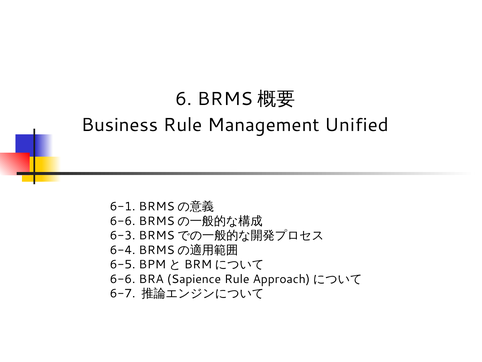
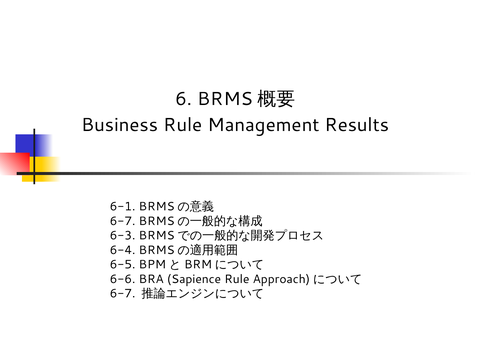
Unified: Unified -> Results (357, 125)
6-6: 6-6 -> 6-7 (123, 221)
